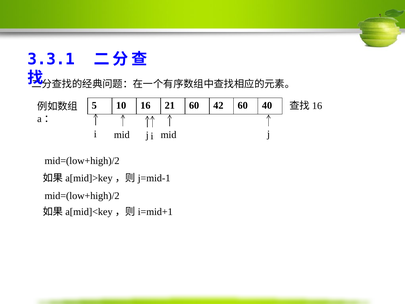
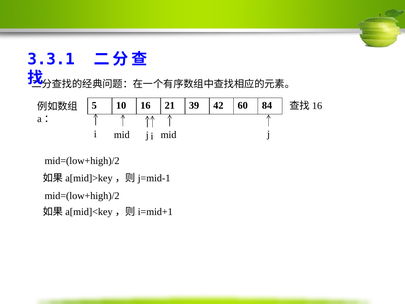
21 60: 60 -> 39 (194, 106)
40: 40 -> 84 (267, 106)
